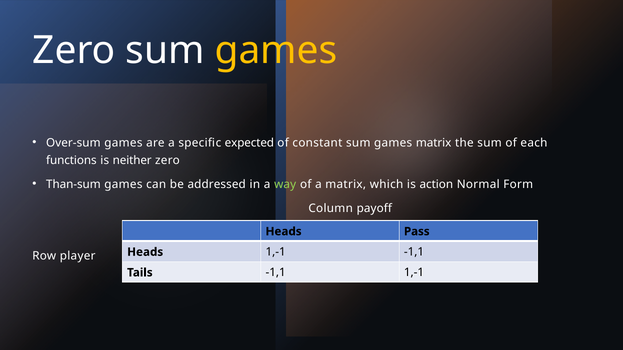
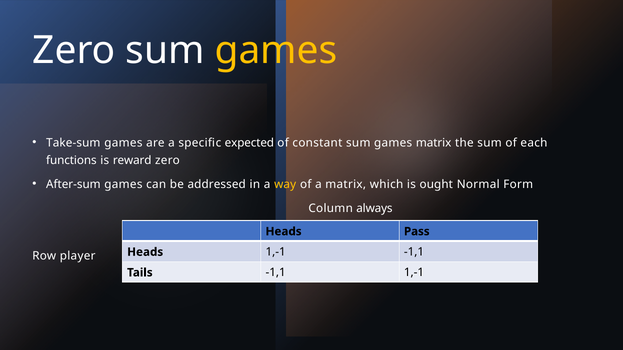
Over-sum: Over-sum -> Take-sum (73, 143)
neither: neither -> reward (132, 160)
Than-sum: Than-sum -> After-sum (73, 184)
way colour: light green -> yellow (285, 184)
action: action -> ought (436, 184)
payoff: payoff -> always (374, 208)
